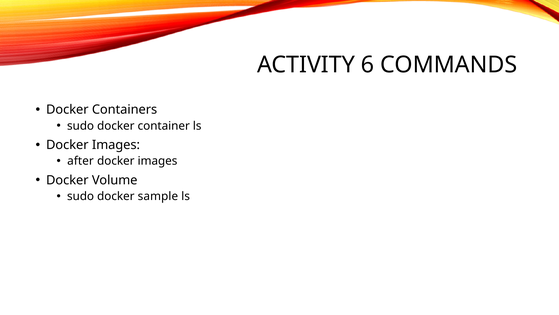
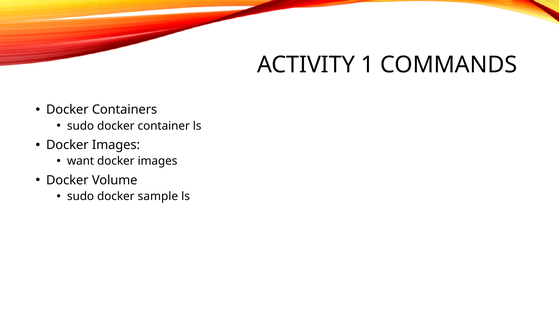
6: 6 -> 1 (368, 65)
after: after -> want (81, 161)
